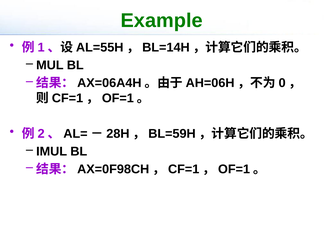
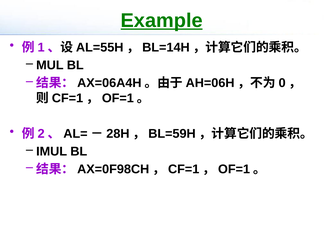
Example underline: none -> present (162, 21)
